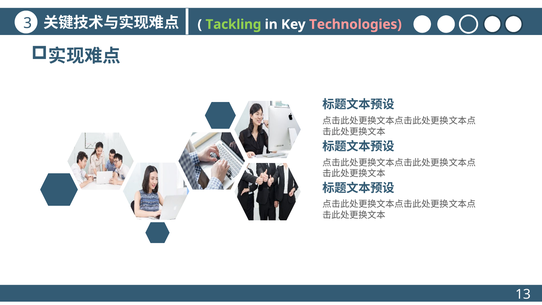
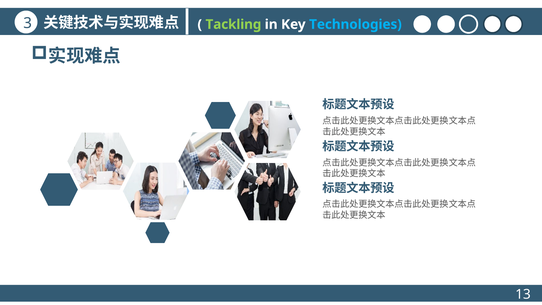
Technologies colour: pink -> light blue (355, 24)
